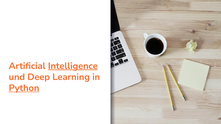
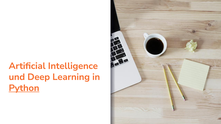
Intelligence underline: present -> none (73, 66)
